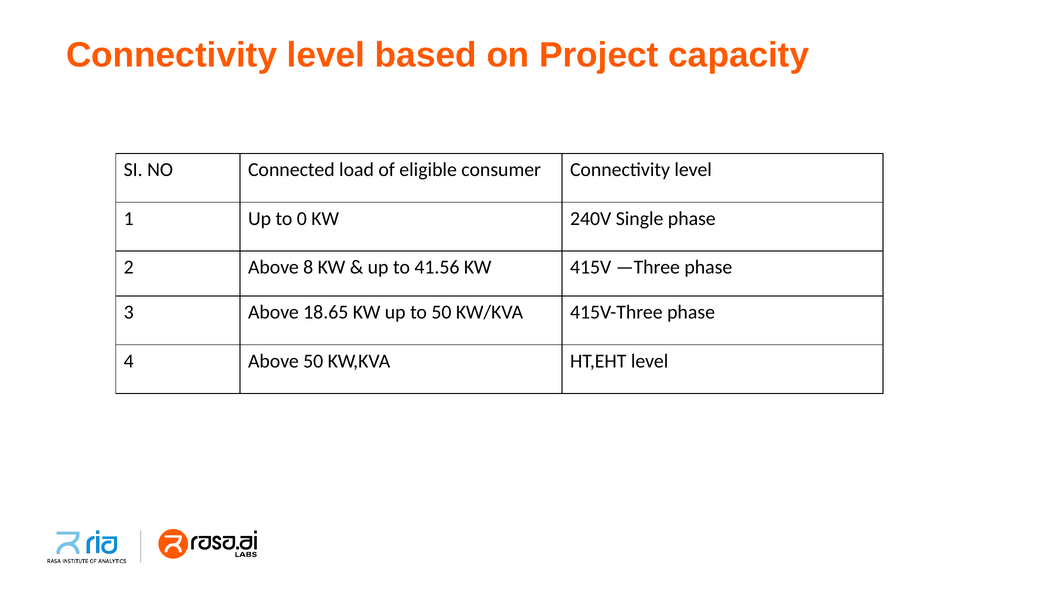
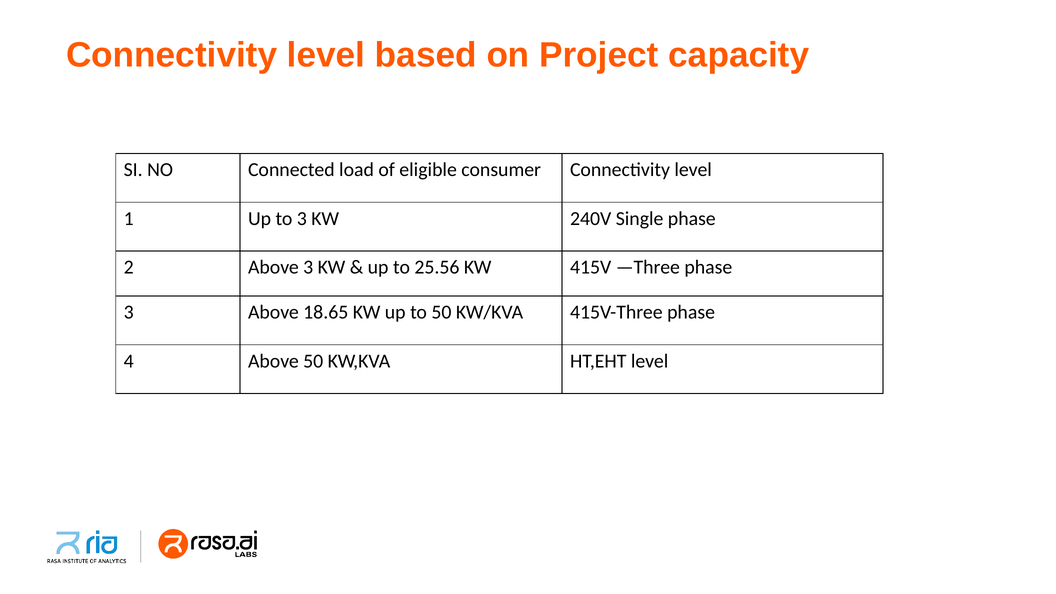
to 0: 0 -> 3 (302, 219)
Above 8: 8 -> 3 (308, 267)
41.56: 41.56 -> 25.56 (437, 267)
